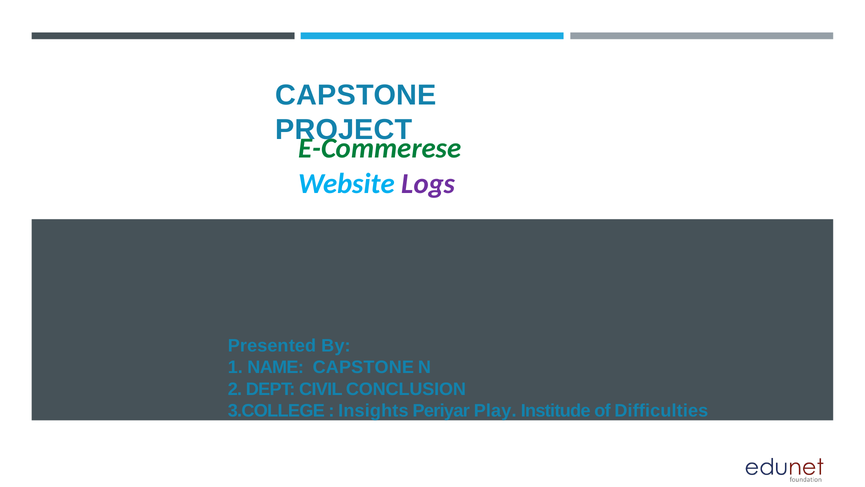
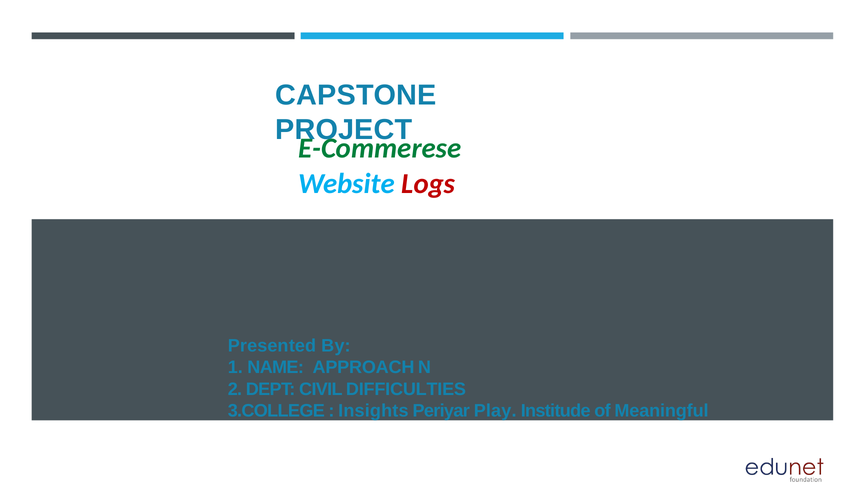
Logs colour: purple -> red (428, 183)
NAME CAPSTONE: CAPSTONE -> APPROACH (363, 367)
CONCLUSION: CONCLUSION -> DIFFICULTIES (406, 389)
Difficulties: Difficulties -> Meaningful (661, 410)
